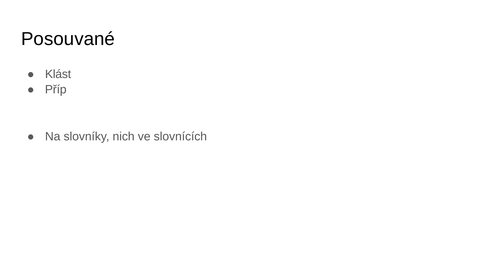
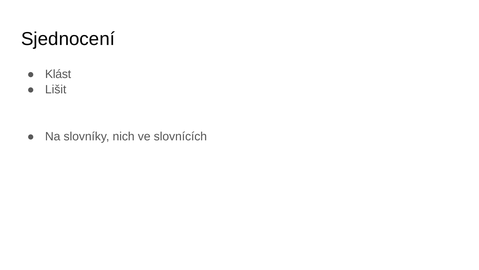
Posouvané: Posouvané -> Sjednocení (68, 39)
Příp: Příp -> Lišit (56, 89)
